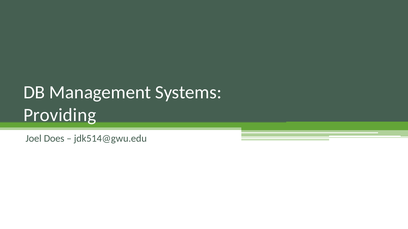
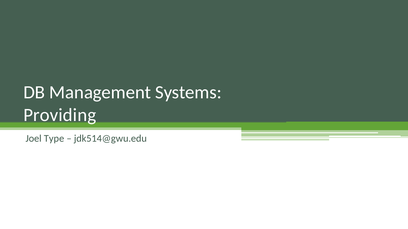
Does: Does -> Type (54, 139)
